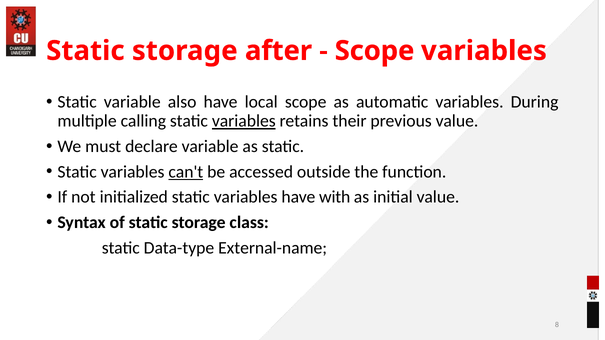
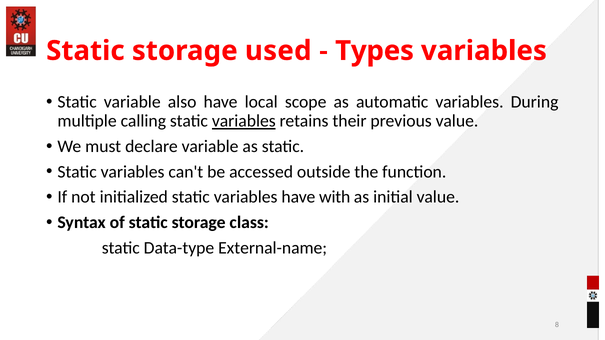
after: after -> used (278, 51)
Scope: Scope -> Types (375, 51)
can't underline: present -> none (186, 172)
